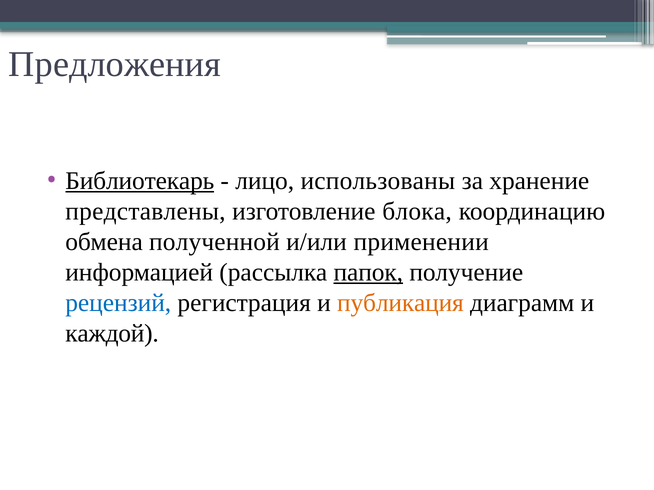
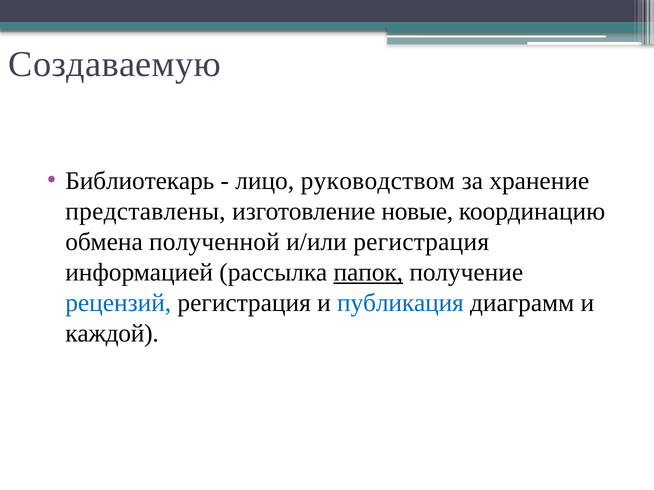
Предложения: Предложения -> Создаваемую (115, 64)
Библиотекарь underline: present -> none (140, 181)
использованы: использованы -> руководством (378, 181)
блока: блока -> новые (417, 212)
и/или применении: применении -> регистрация (421, 242)
публикация colour: orange -> blue (400, 303)
